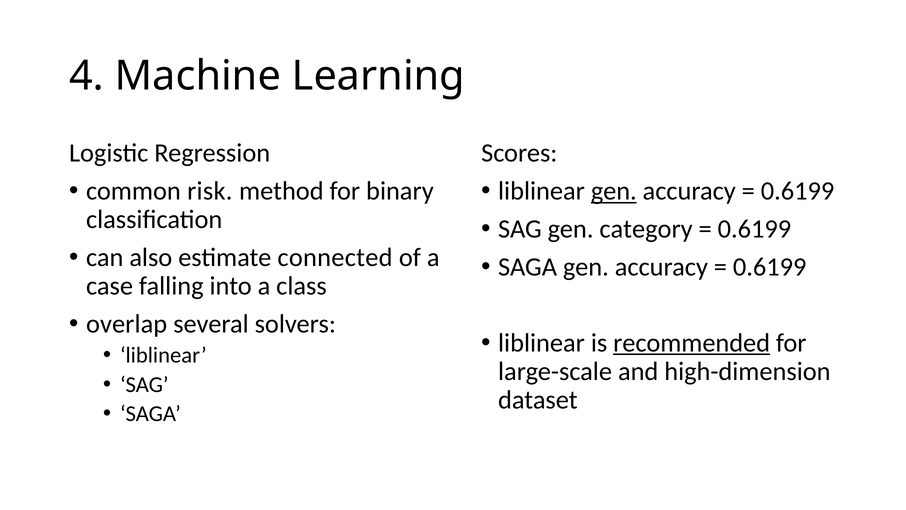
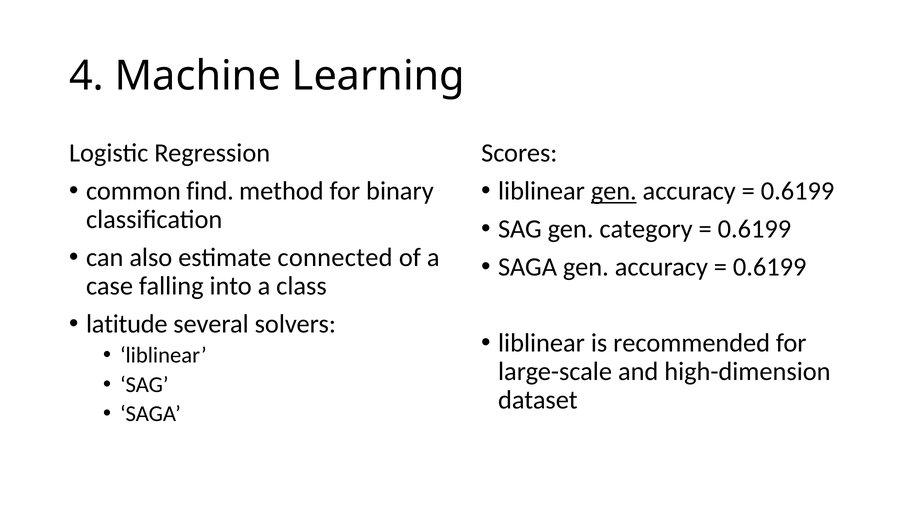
risk: risk -> find (210, 191)
overlap: overlap -> latitude (127, 324)
recommended underline: present -> none (692, 343)
